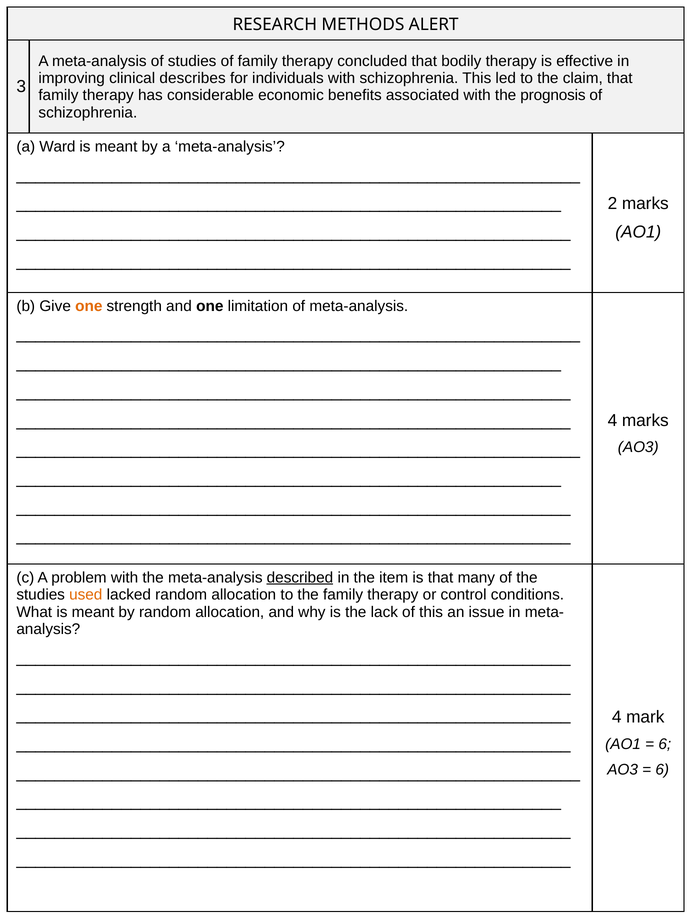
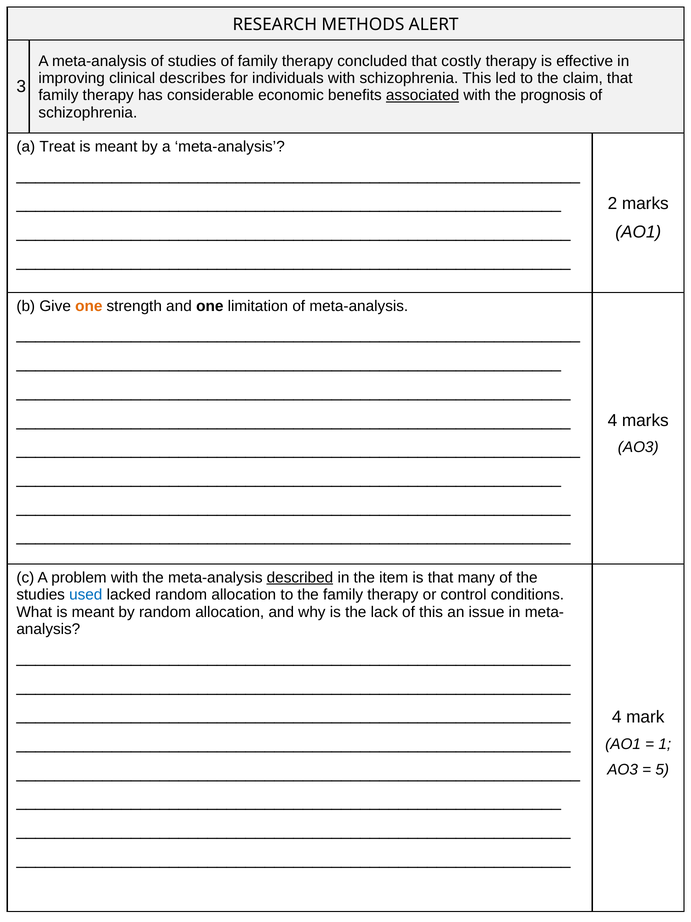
bodily: bodily -> costly (461, 61)
associated underline: none -> present (423, 95)
Ward: Ward -> Treat (57, 146)
used colour: orange -> blue (86, 594)
6: 6 -> 1 (665, 743)
6: 6 -> 5 (662, 769)
